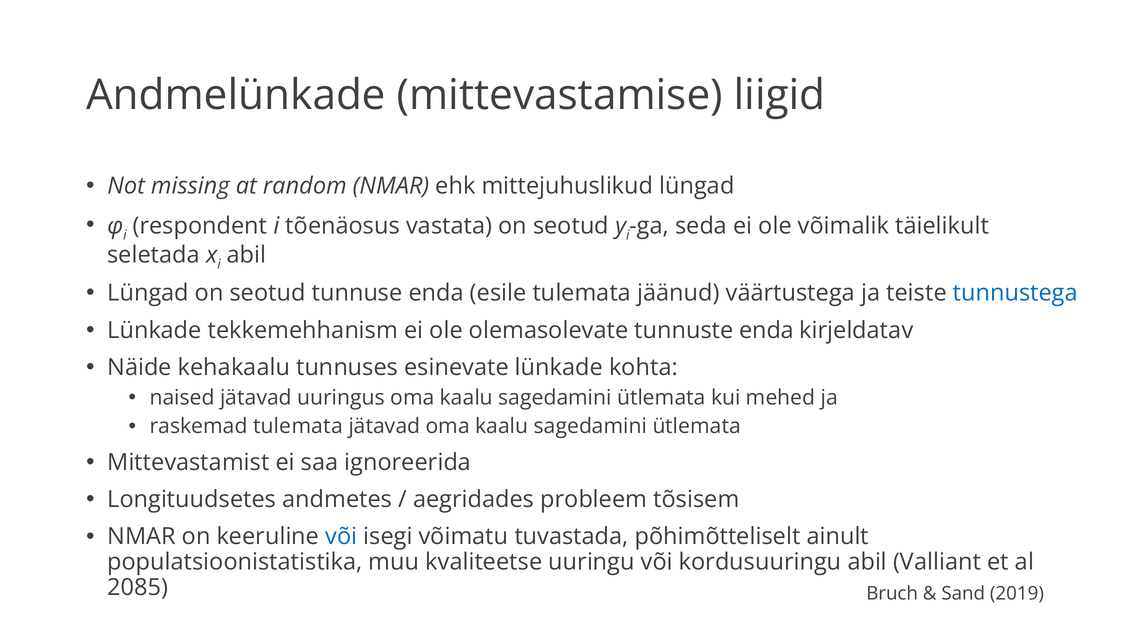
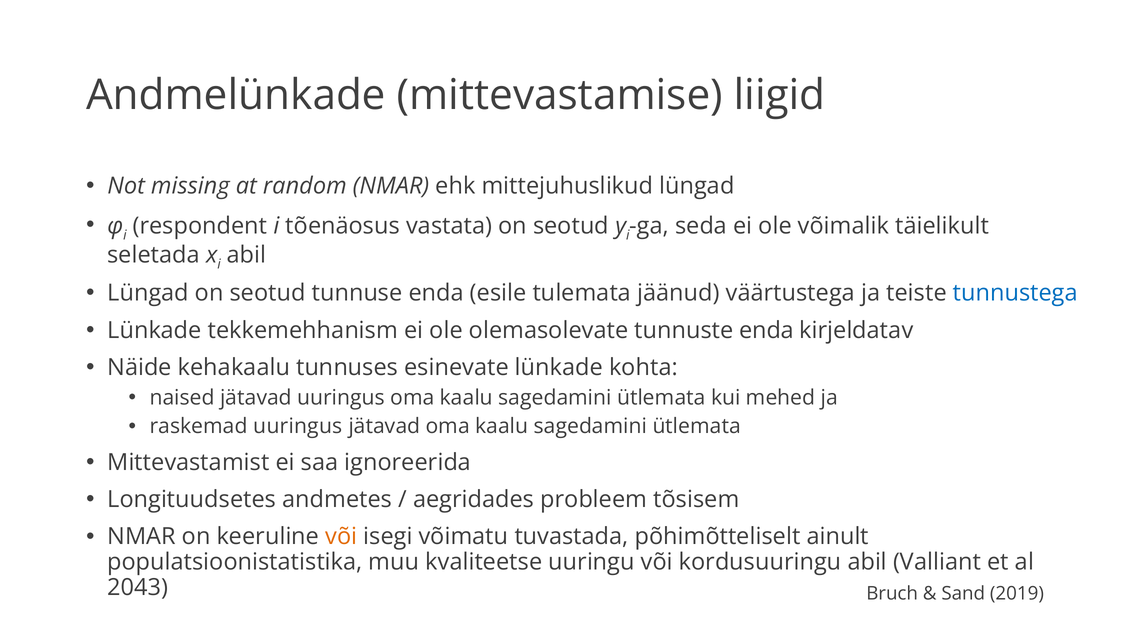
raskemad tulemata: tulemata -> uuringus (298, 426)
või colour: blue -> orange (341, 536)
2085: 2085 -> 2043 (138, 587)
